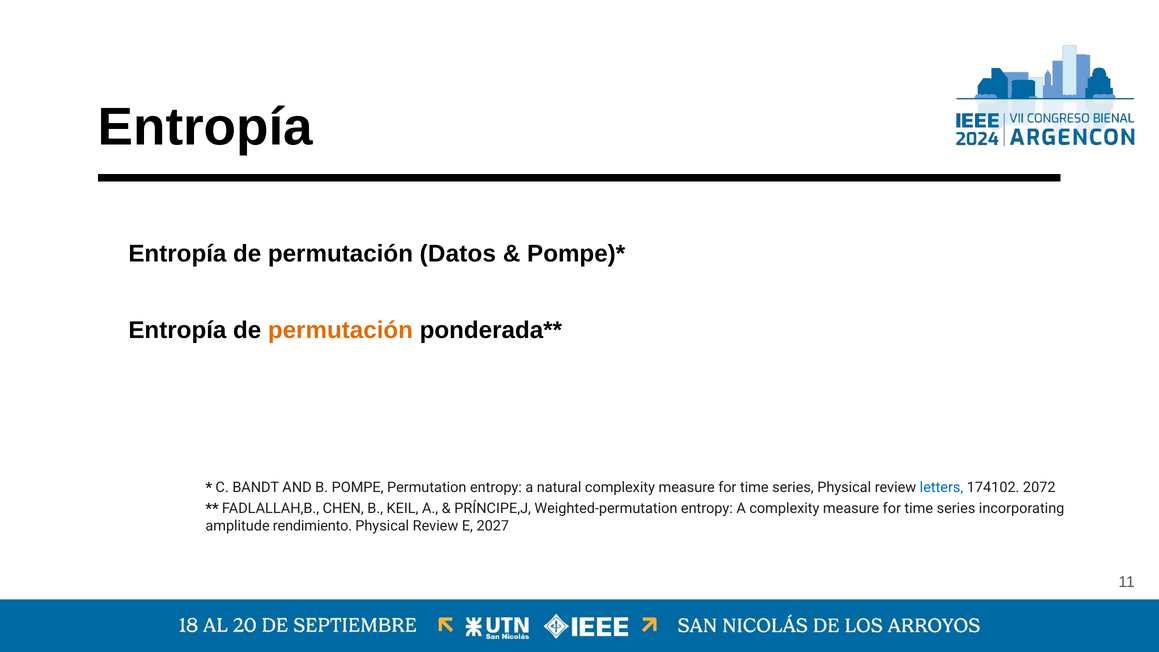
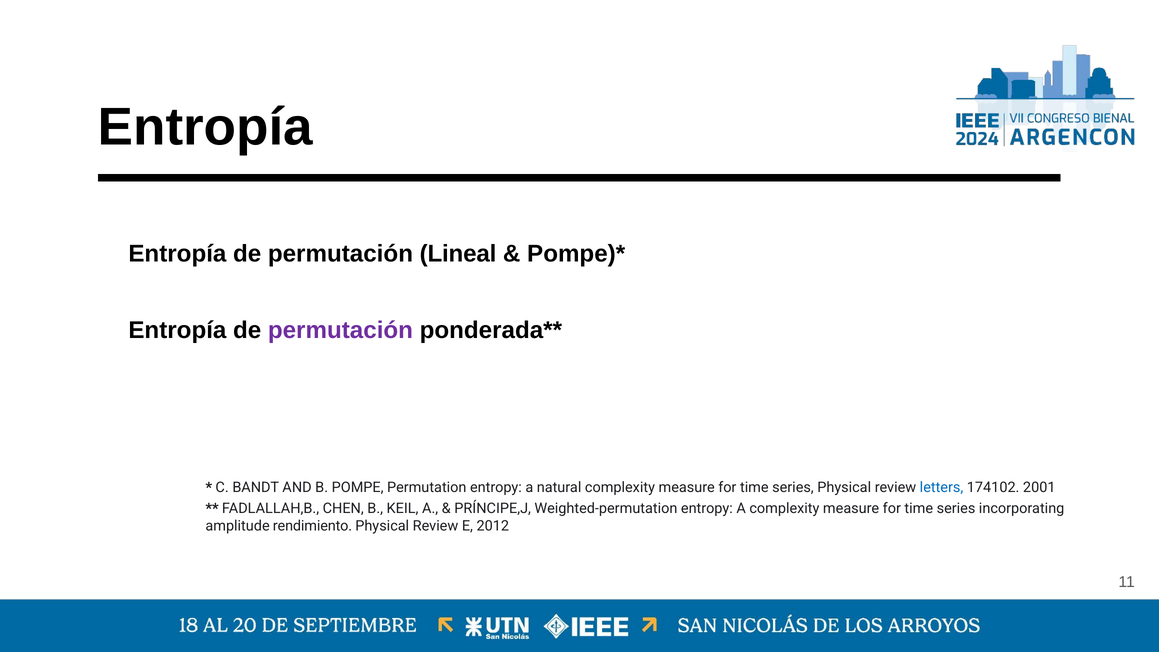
Datos: Datos -> Lineal (458, 254)
permutación colour: orange -> purple (340, 330)
2072: 2072 -> 2001 (1039, 487)
2027: 2027 -> 2012 (493, 526)
